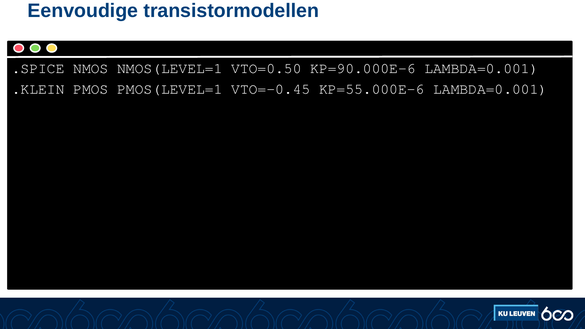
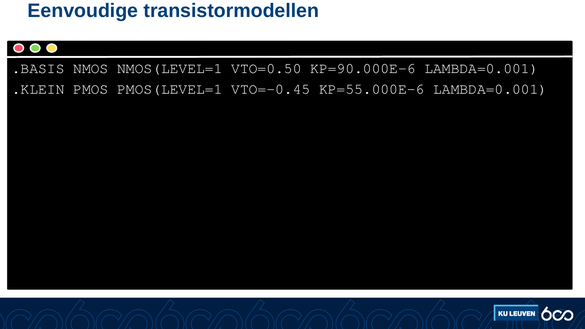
.SPICE: .SPICE -> .BASIS (38, 68)
